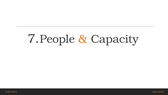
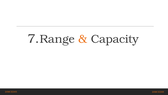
People: People -> Range (57, 39)
